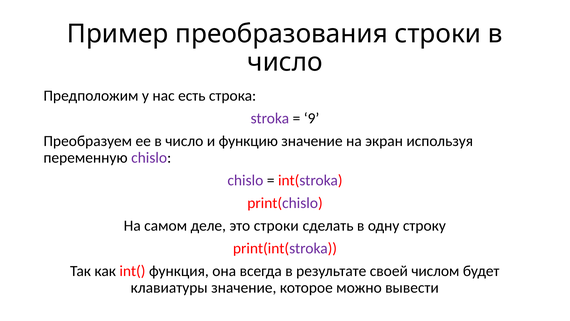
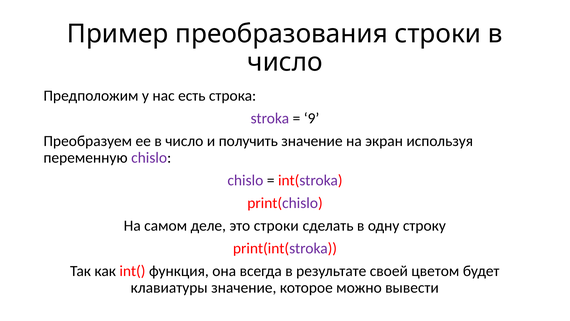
функцию: функцию -> получить (248, 141)
числом: числом -> цветом (435, 271)
